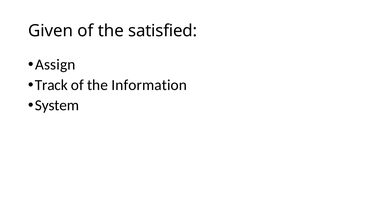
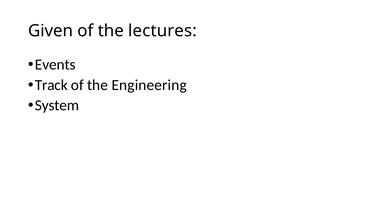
satisfied: satisfied -> lectures (162, 31)
Assign: Assign -> Events (55, 65)
Information: Information -> Engineering (149, 85)
